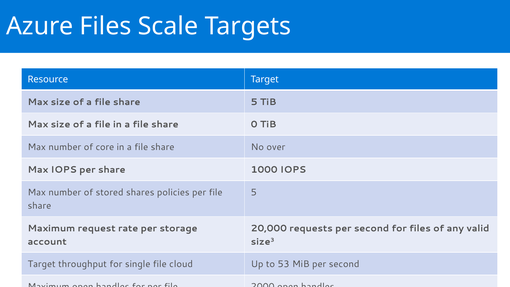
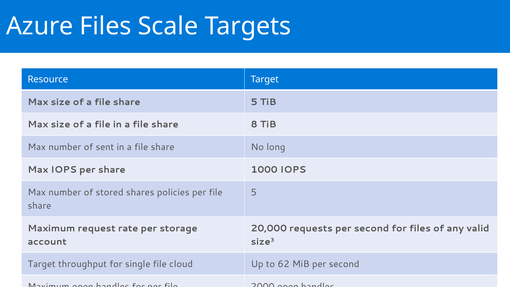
0: 0 -> 8 (254, 124)
core: core -> sent (105, 147)
over: over -> long (276, 147)
53: 53 -> 62 (284, 264)
